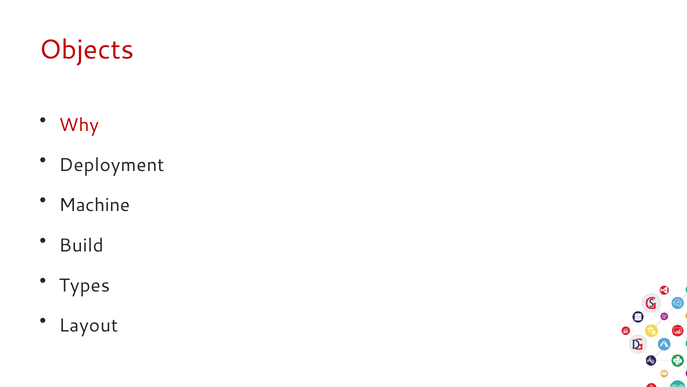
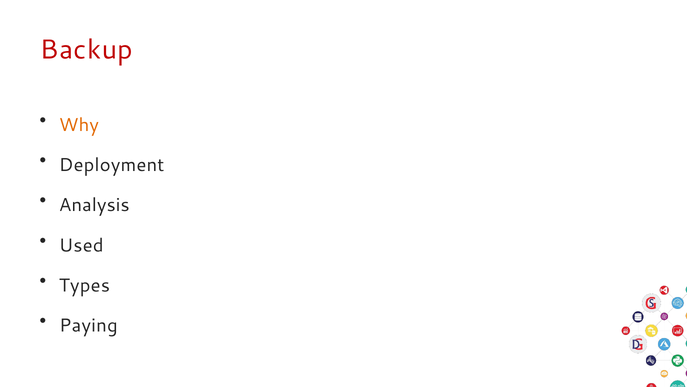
Objects: Objects -> Backup (86, 50)
Why colour: red -> orange (79, 125)
Machine: Machine -> Analysis (94, 205)
Build: Build -> Used (81, 245)
Layout: Layout -> Paying (88, 325)
